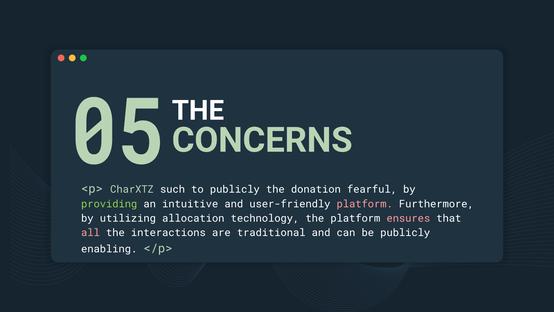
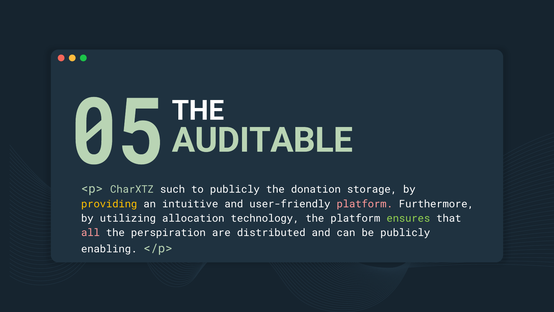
CONCERNS: CONCERNS -> AUDITABLE (262, 140)
fearful: fearful -> storage (372, 189)
providing colour: light green -> yellow (109, 204)
ensures colour: pink -> light green (408, 218)
interactions: interactions -> perspiration (168, 232)
traditional: traditional -> distributed (271, 232)
